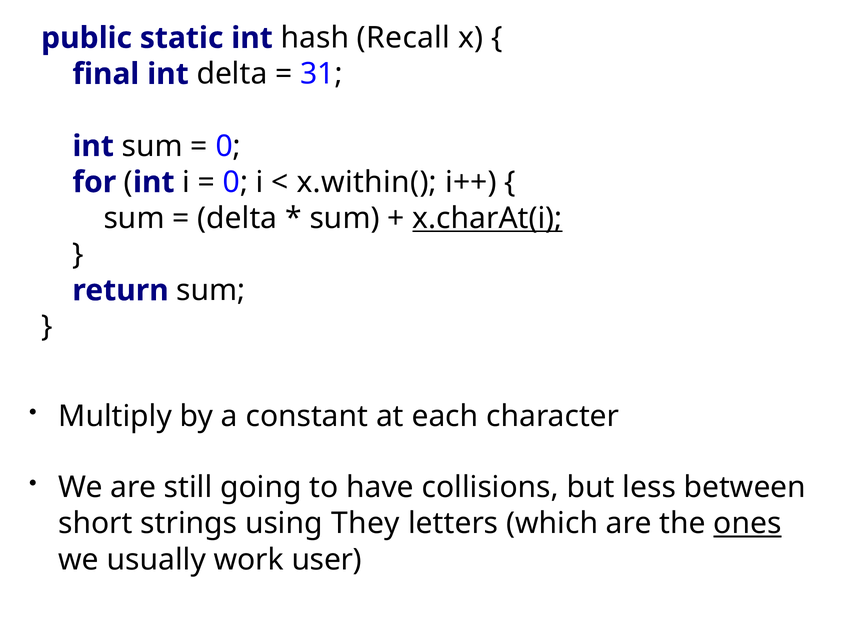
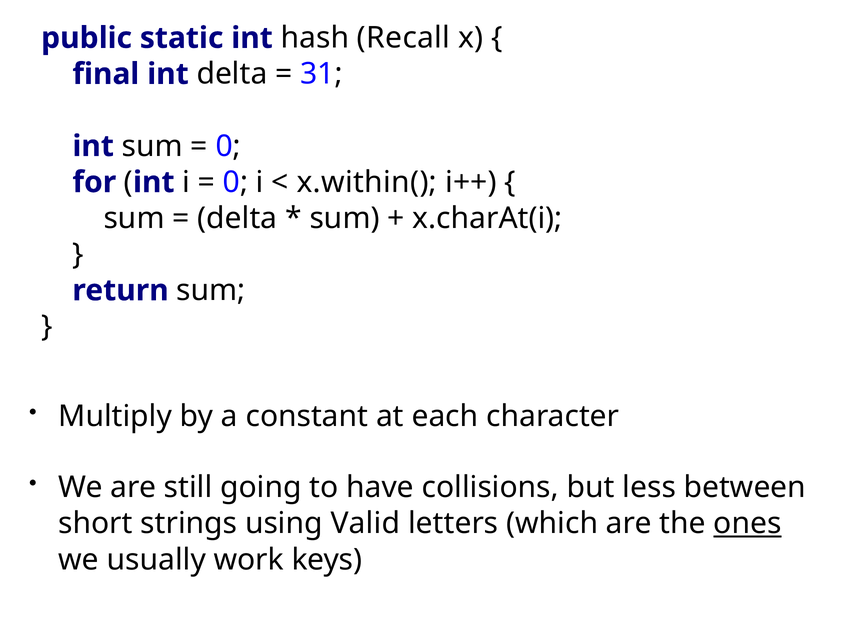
x.charAt(i underline: present -> none (487, 218)
They: They -> Valid (365, 524)
user: user -> keys (327, 560)
